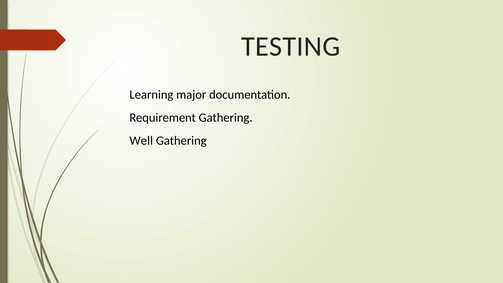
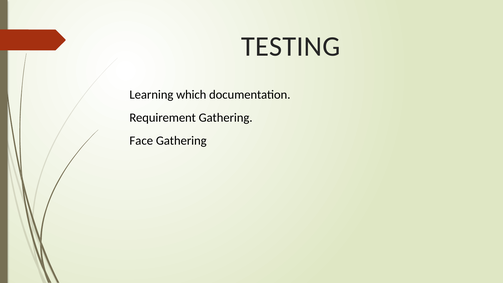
major: major -> which (191, 95)
Well: Well -> Face (141, 141)
